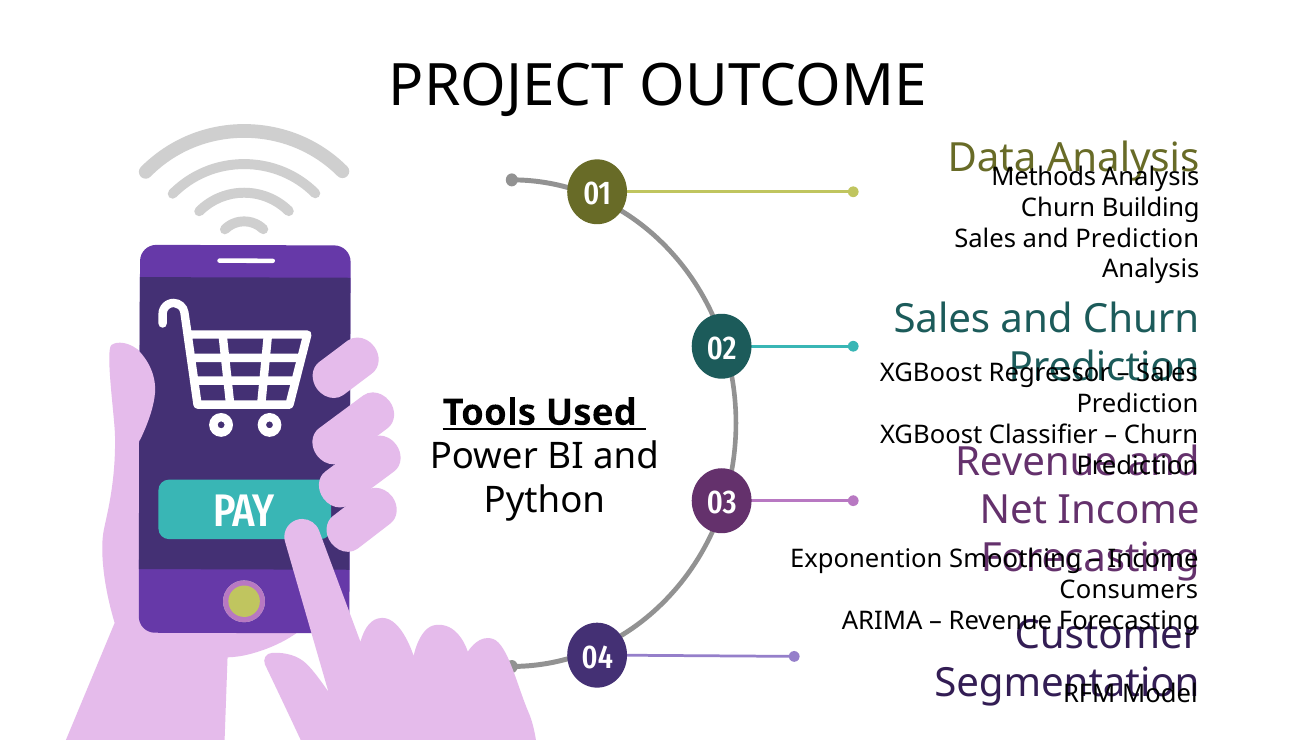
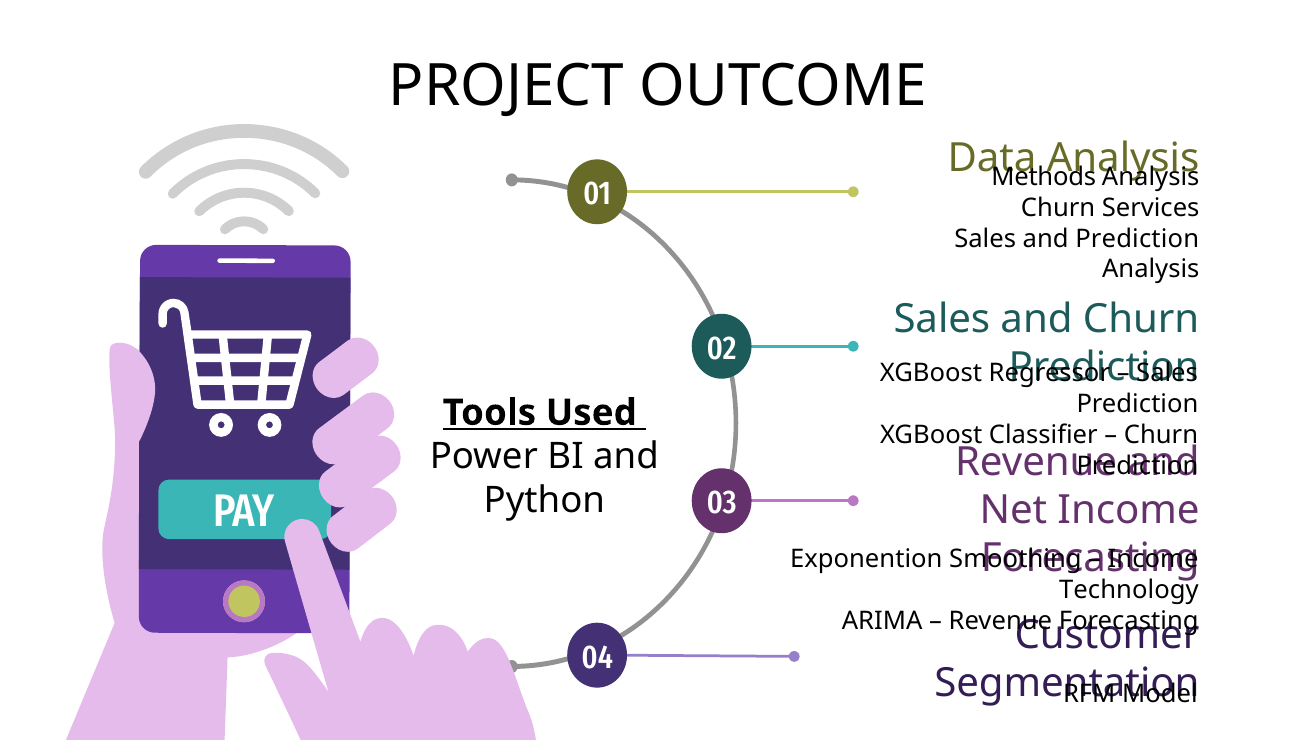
Building: Building -> Services (1151, 208)
Consumers: Consumers -> Technology (1129, 590)
